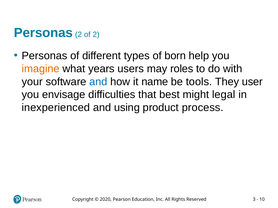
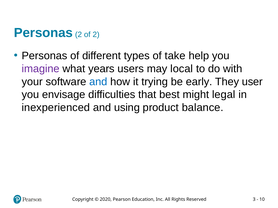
born: born -> take (175, 56)
imagine colour: orange -> purple (41, 69)
roles: roles -> local (182, 69)
name: name -> trying (155, 82)
tools: tools -> early (199, 82)
process: process -> balance (203, 108)
